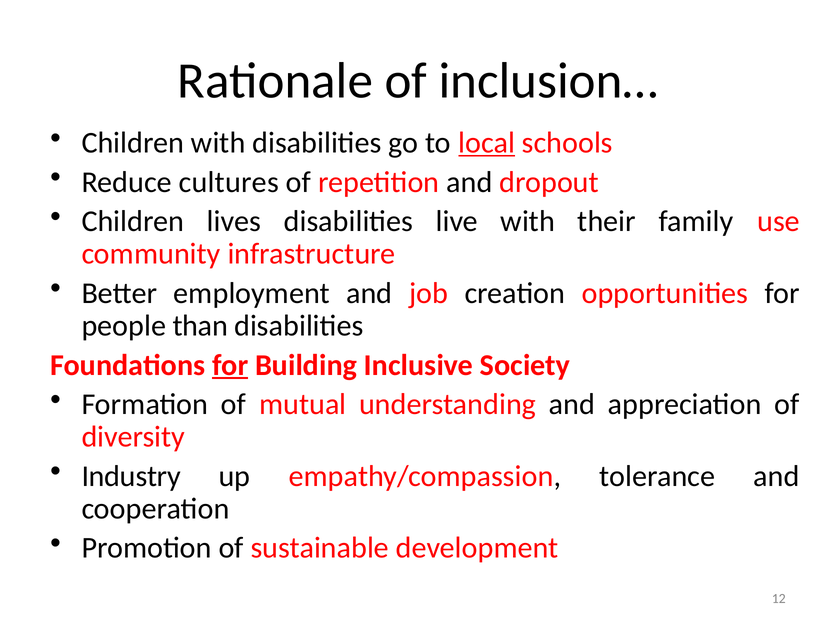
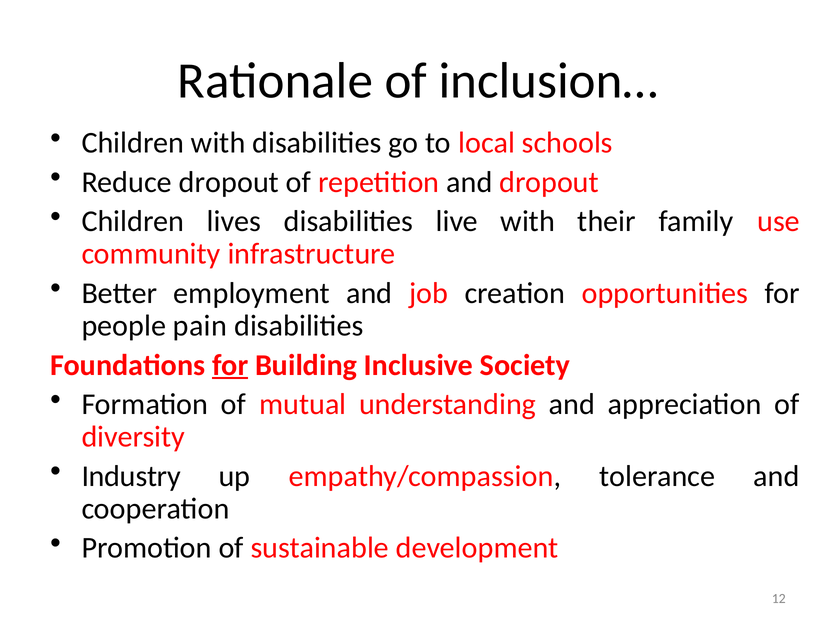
local underline: present -> none (487, 143)
Reduce cultures: cultures -> dropout (229, 182)
than: than -> pain (200, 326)
